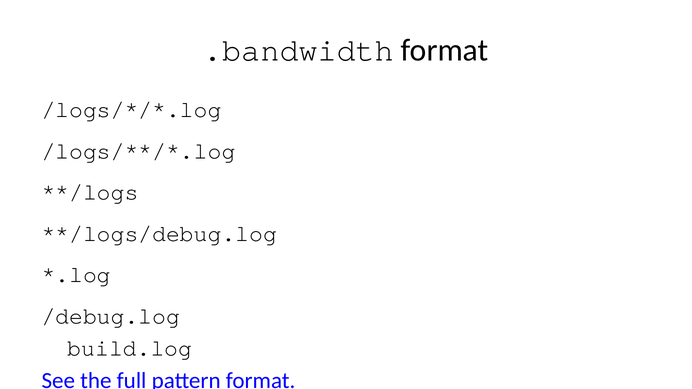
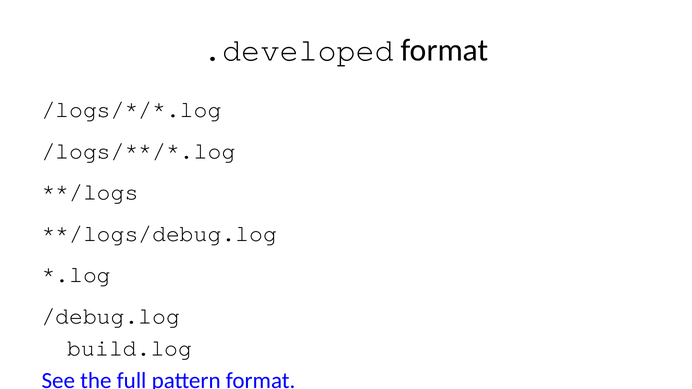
.bandwidth: .bandwidth -> .developed (299, 50)
